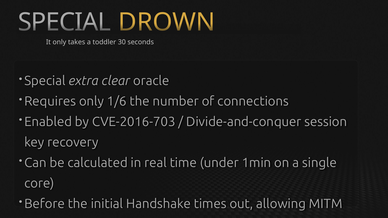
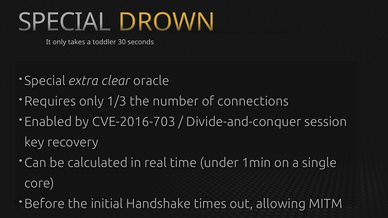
1/6: 1/6 -> 1/3 (117, 101)
